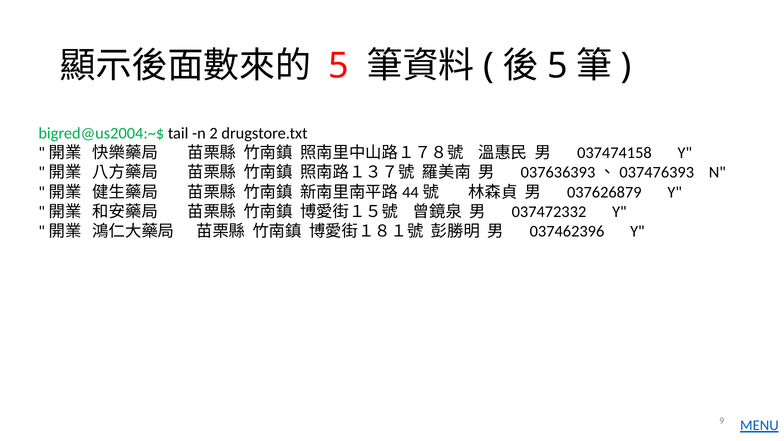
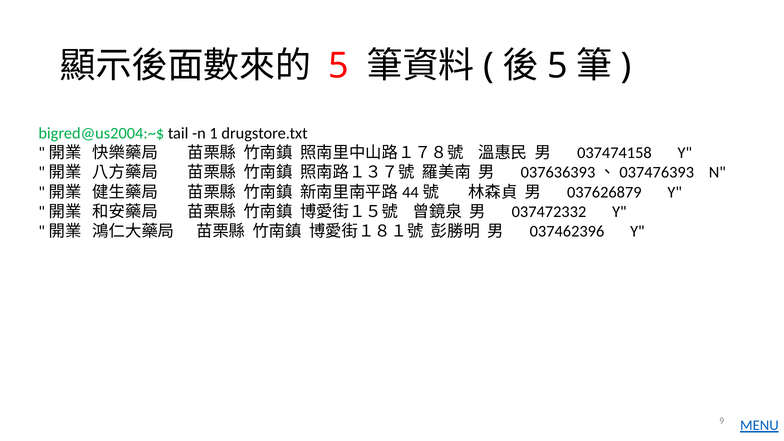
2: 2 -> 1 (214, 133)
